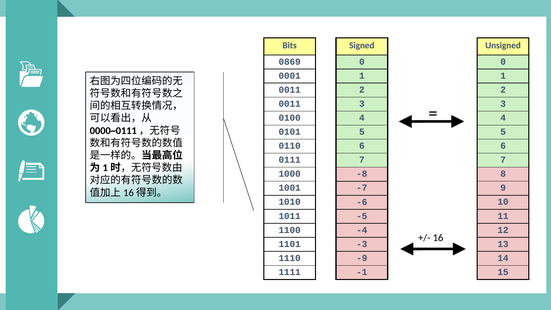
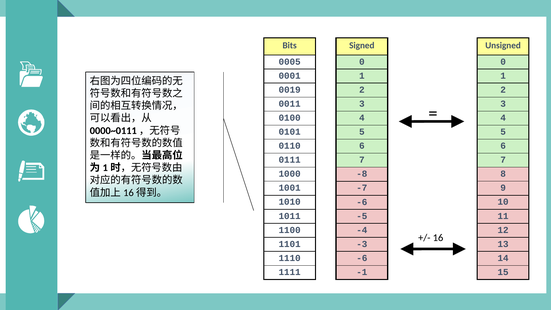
0869: 0869 -> 0005 (290, 62)
0011: 0011 -> 0019 (290, 90)
-9: -9 -> -6 (362, 258)
